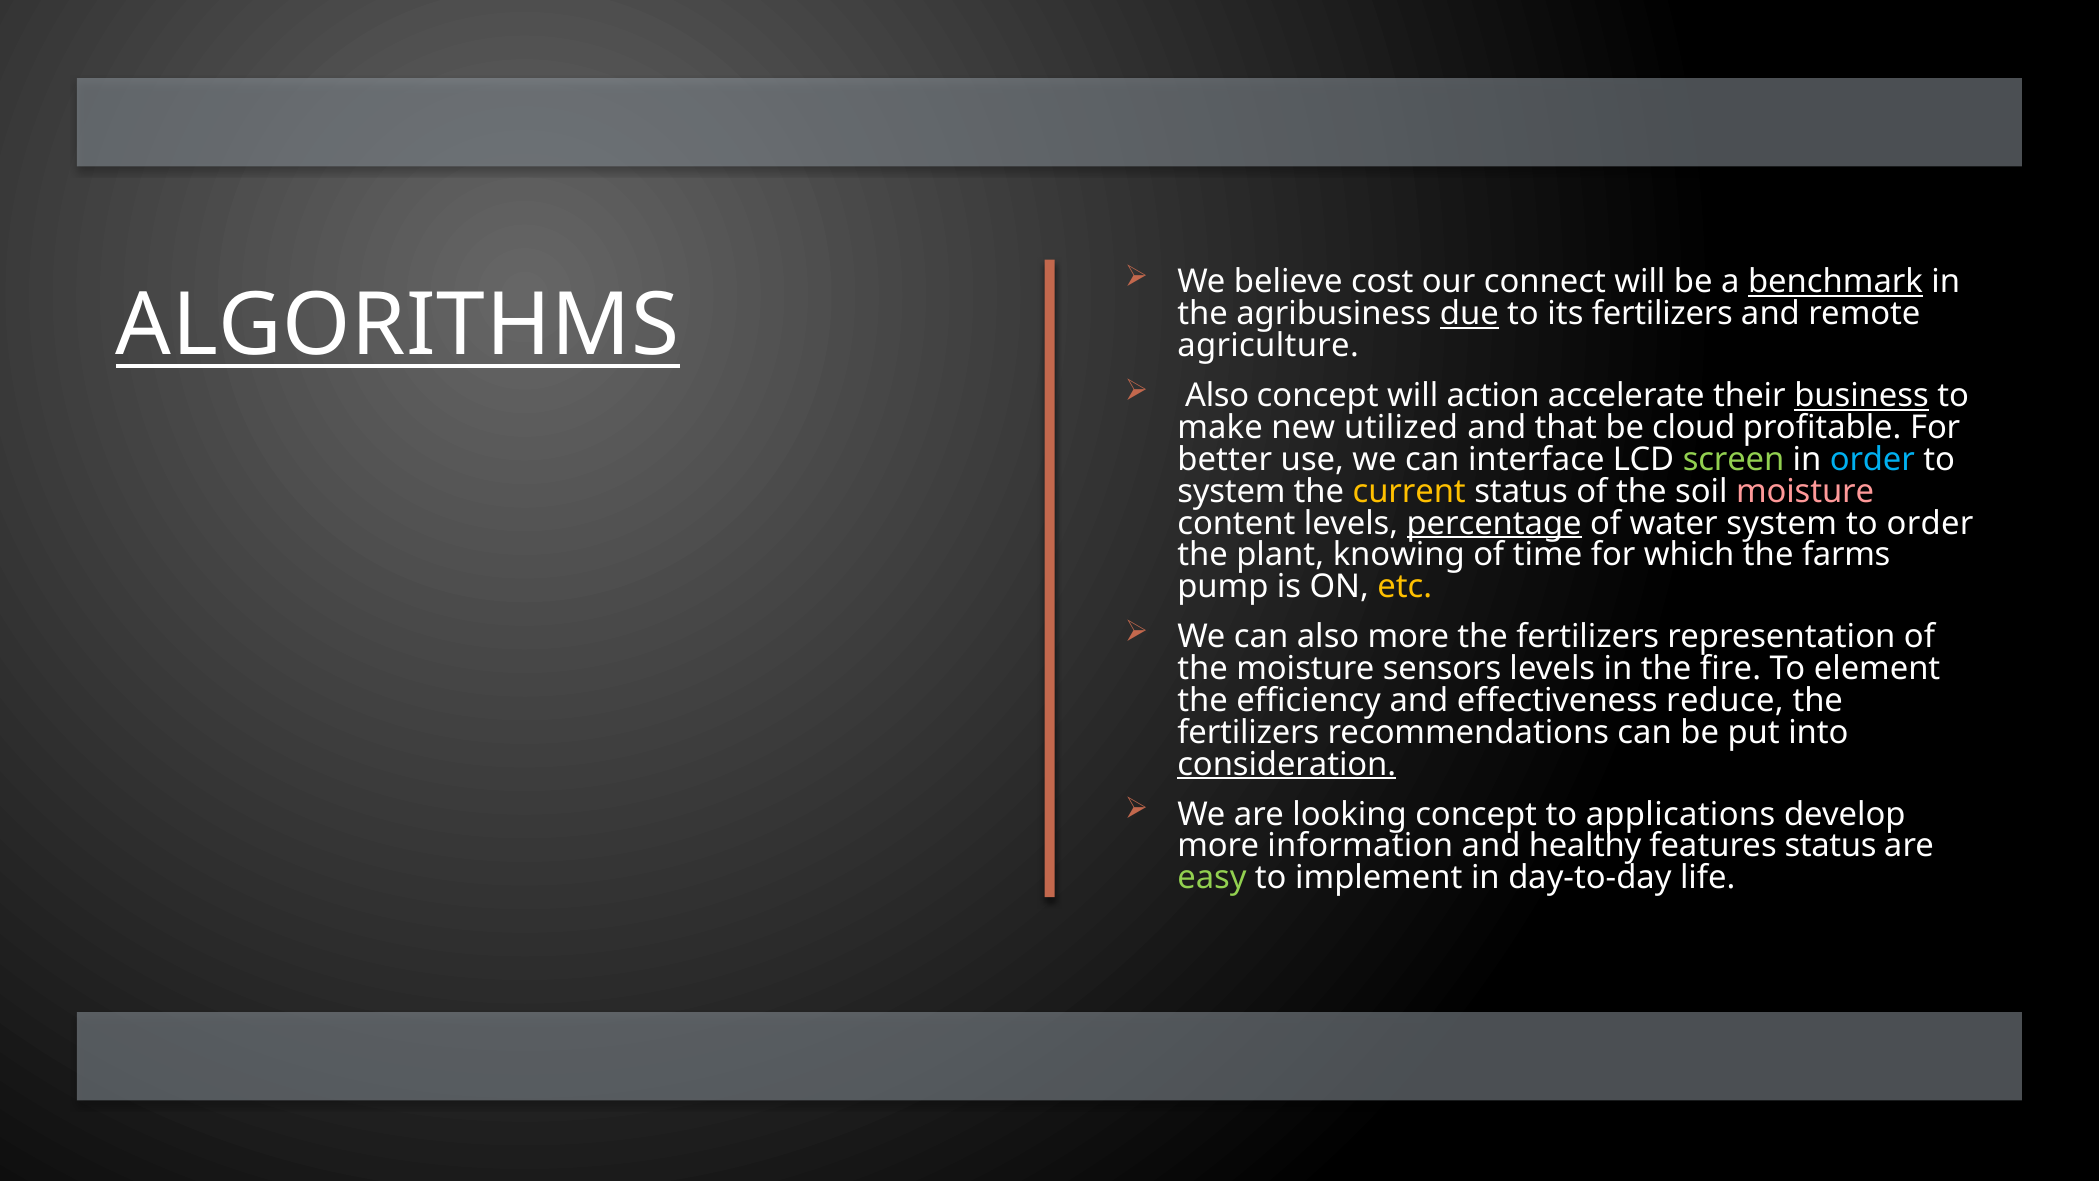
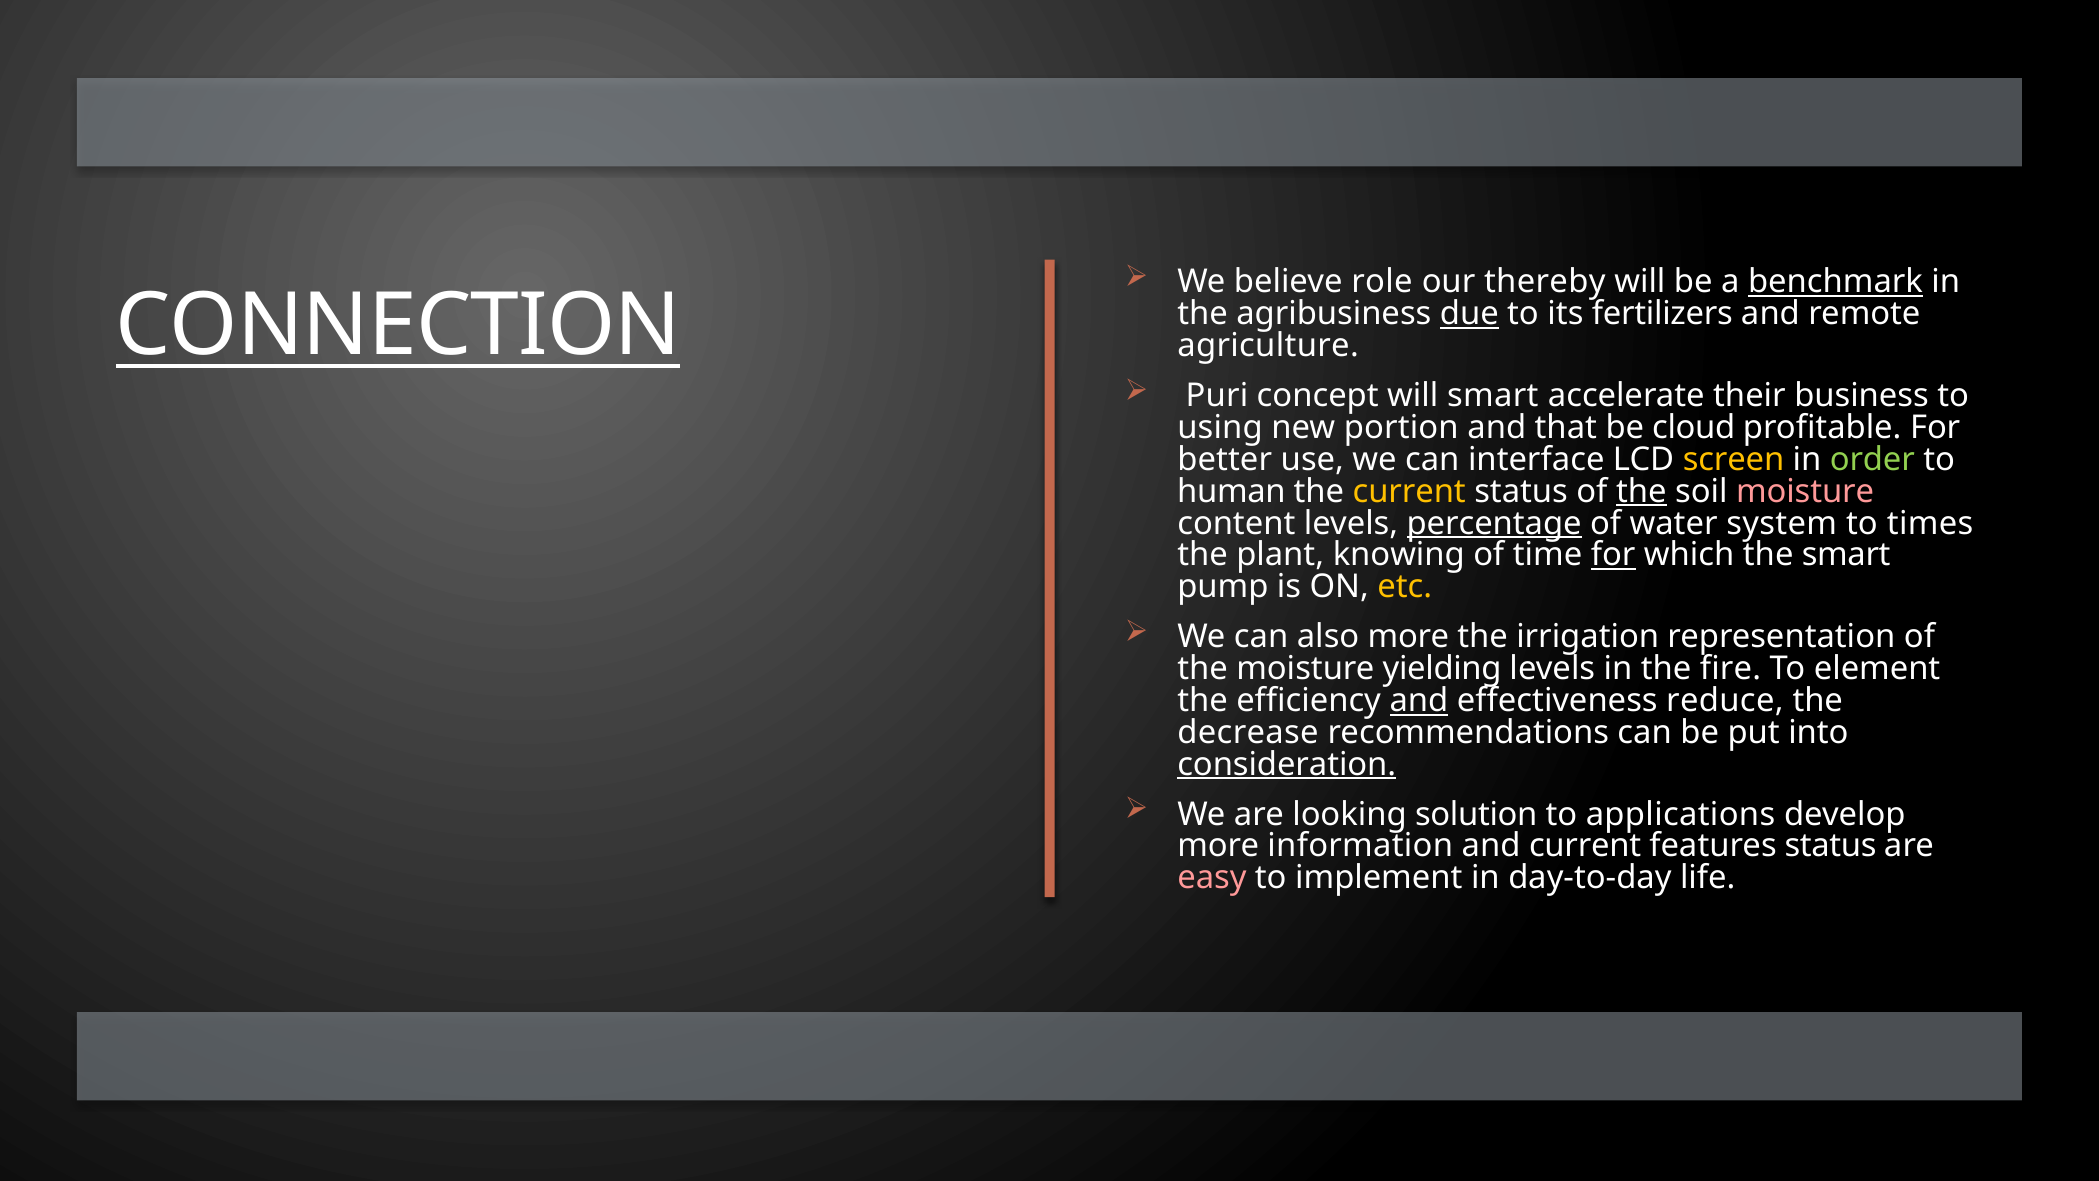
cost: cost -> role (1382, 282)
connect: connect -> thereby (1545, 282)
ALGORITHMS: ALGORITHMS -> CONNECTION (398, 326)
Also: Also -> Puri (1217, 396)
will action: action -> smart (1493, 396)
business underline: present -> none (1862, 396)
make: make -> using (1220, 427)
utilized: utilized -> portion (1401, 427)
screen colour: light green -> yellow (1734, 459)
order colour: light blue -> light green (1872, 459)
system: system -> human (1231, 491)
the underline: none -> present (1641, 491)
to order: order -> times (1930, 523)
for underline: none -> present (1613, 555)
the farms: farms -> smart (1846, 555)
fertilizers: fertilizers -> irrigation (1588, 637)
sensors: sensors -> yielding (1442, 669)
and underline: none -> present (1419, 700)
fertilizers: fertilizers -> decrease (1248, 732)
looking concept: concept -> solution (1476, 814)
and healthy: healthy -> current (1585, 846)
easy colour: light green -> pink (1212, 878)
